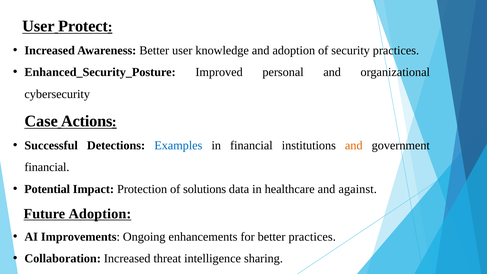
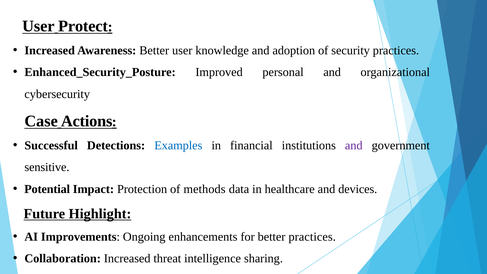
and colour: orange -> purple (354, 145)
financial: financial -> sensitive (47, 167)
solutions: solutions -> methods (205, 189)
against: against -> devices (358, 189)
Future Adoption: Adoption -> Highlight (100, 214)
